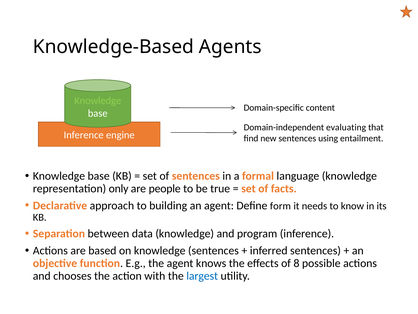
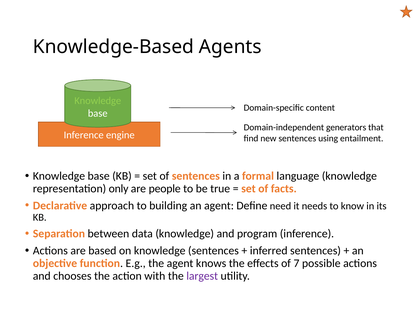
evaluating: evaluating -> generators (346, 127)
form: form -> need (280, 206)
8: 8 -> 7 (296, 263)
largest colour: blue -> purple (202, 275)
